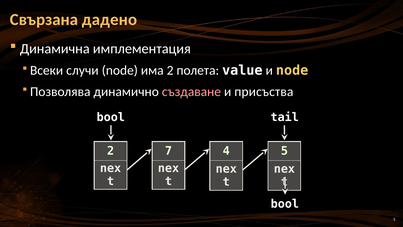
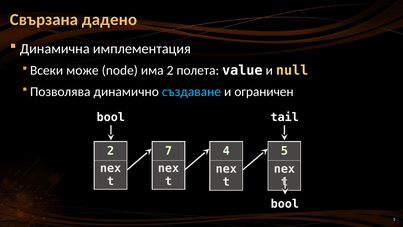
случи: случи -> може (82, 70)
и node: node -> null (292, 70)
създаване colour: pink -> light blue (191, 92)
присъства: присъства -> ограничен (264, 92)
